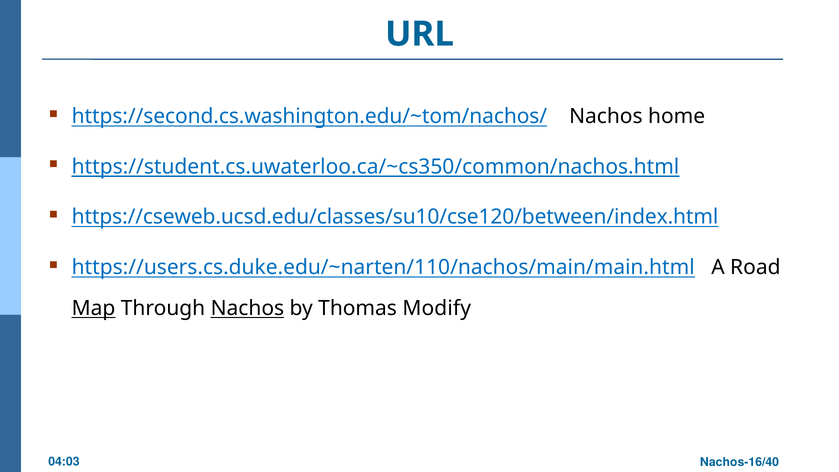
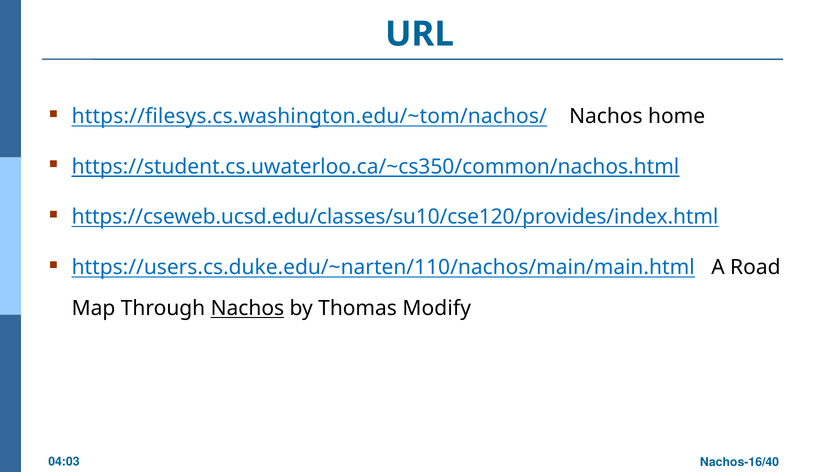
https://second.cs.washington.edu/~tom/nachos/: https://second.cs.washington.edu/~tom/nachos/ -> https://filesys.cs.washington.edu/~tom/nachos/ (309, 116)
https://cseweb.ucsd.edu/classes/su10/cse120/between/index.html: https://cseweb.ucsd.edu/classes/su10/cse120/between/index.html -> https://cseweb.ucsd.edu/classes/su10/cse120/provides/index.html (395, 217)
Map underline: present -> none (94, 308)
